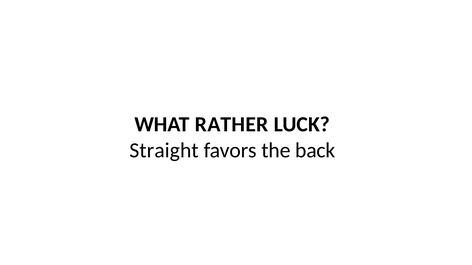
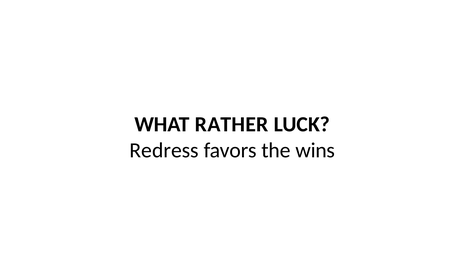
Straight: Straight -> Redress (164, 151)
back: back -> wins (315, 151)
